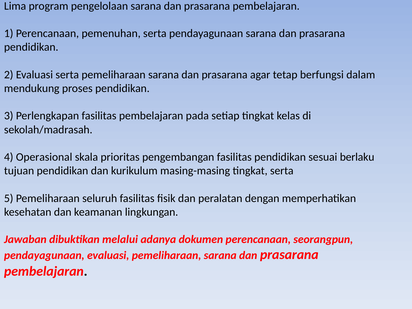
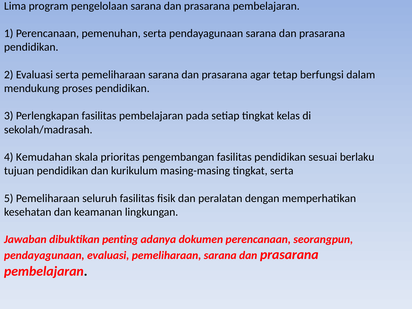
Operasional: Operasional -> Kemudahan (44, 157)
melalui: melalui -> penting (120, 240)
